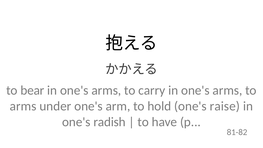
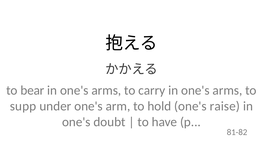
arms: arms -> supp (23, 106)
radish: radish -> doubt (109, 122)
